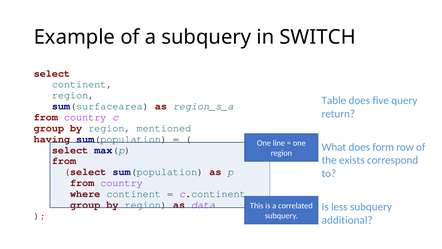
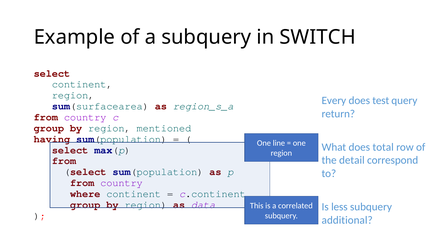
Table: Table -> Every (334, 100)
five: five -> test (381, 100)
form: form -> total (383, 147)
exists: exists -> detail (352, 160)
